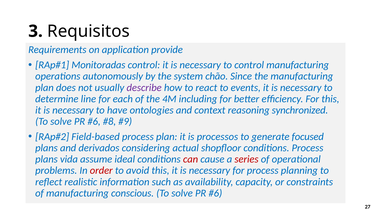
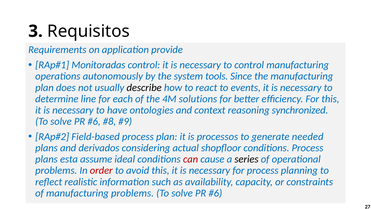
chão: chão -> tools (217, 76)
describe colour: purple -> black (144, 87)
including: including -> solutions (198, 99)
focused: focused -> needed (308, 136)
vida: vida -> esta (69, 159)
series colour: red -> black (247, 159)
manufacturing conscious: conscious -> problems (132, 193)
